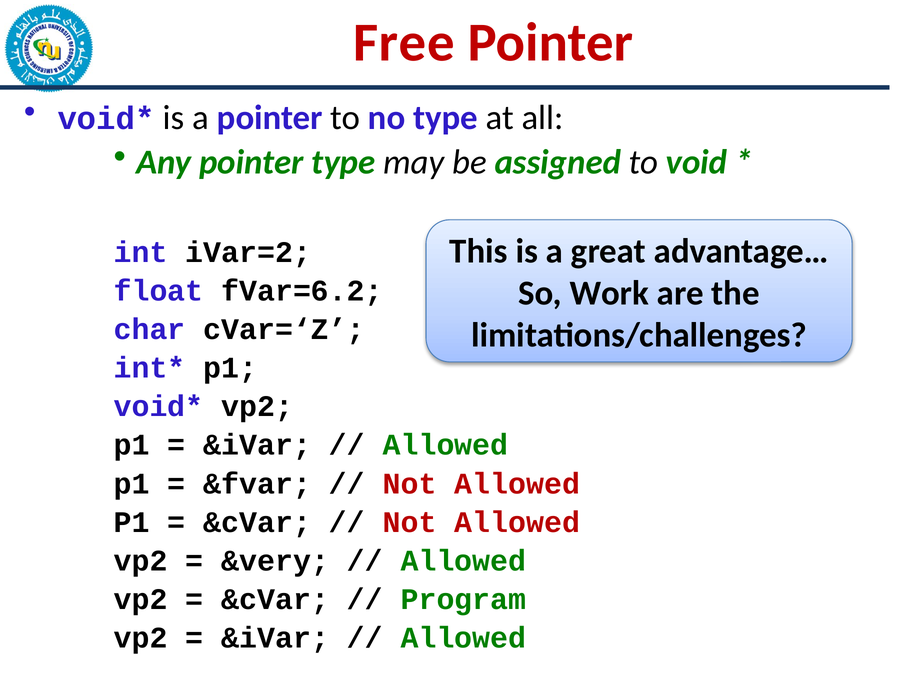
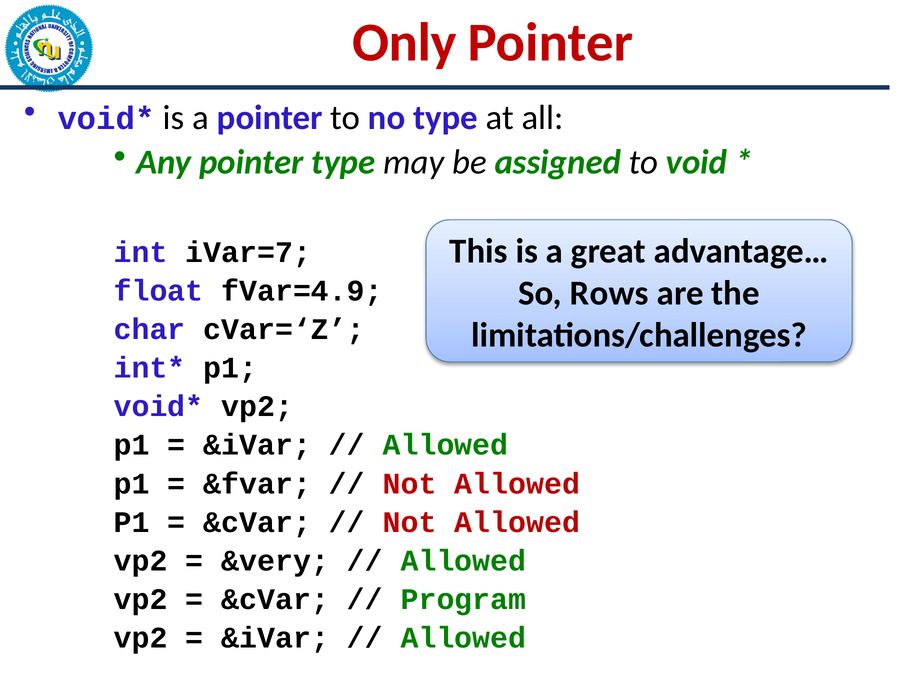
Free: Free -> Only (405, 43)
iVar=2: iVar=2 -> iVar=7 (248, 252)
Work: Work -> Rows (609, 293)
fVar=6.2: fVar=6.2 -> fVar=4.9 (302, 291)
